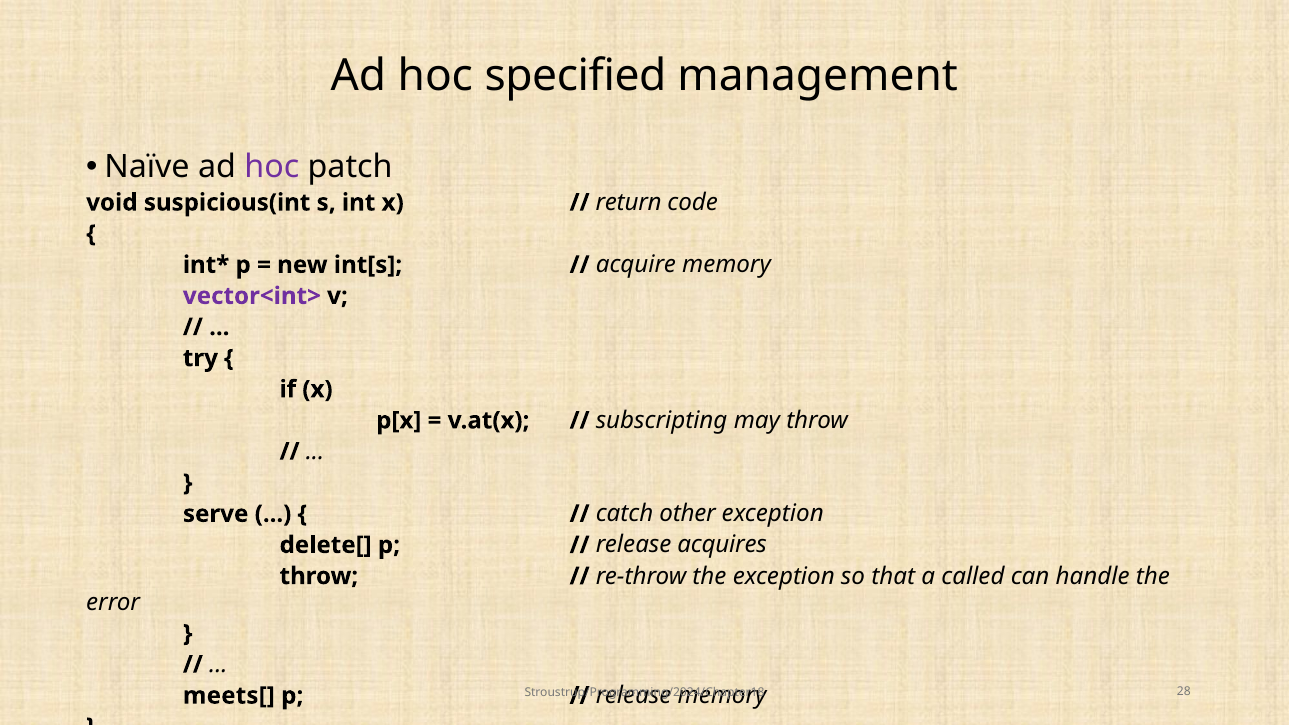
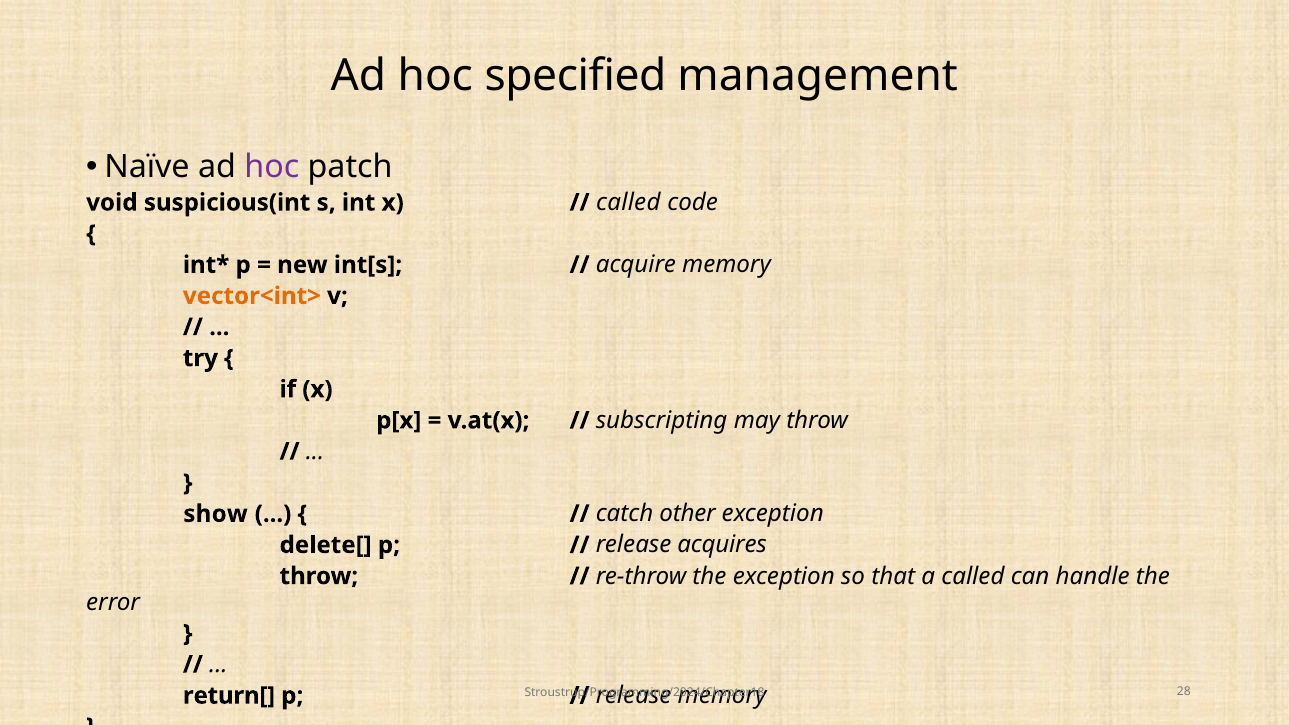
return: return -> called (628, 203)
vector<int> colour: purple -> orange (252, 296)
serve: serve -> show (215, 514)
meets[: meets[ -> return[ (229, 696)
